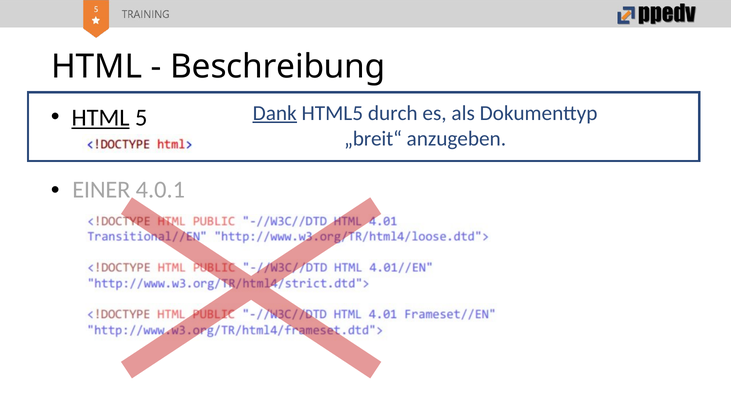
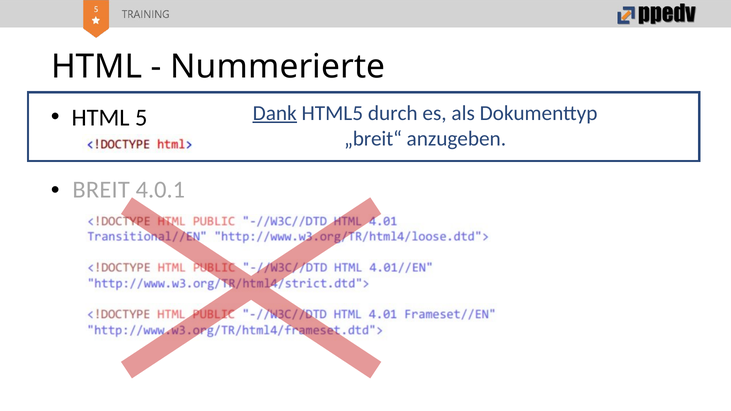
Beschreibung: Beschreibung -> Nummerierte (278, 67)
HTML underline: present -> none (101, 118)
EINER: EINER -> BREIT (101, 190)
